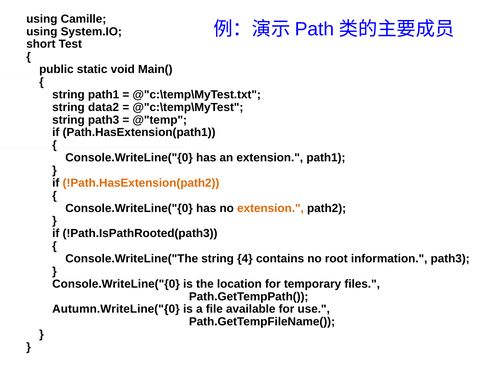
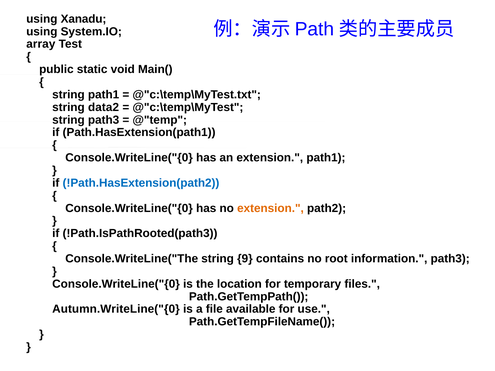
Camille: Camille -> Xanadu (84, 19)
short: short -> array (41, 44)
!Path.HasExtension(path2 colour: orange -> blue (141, 183)
4: 4 -> 9 (245, 259)
